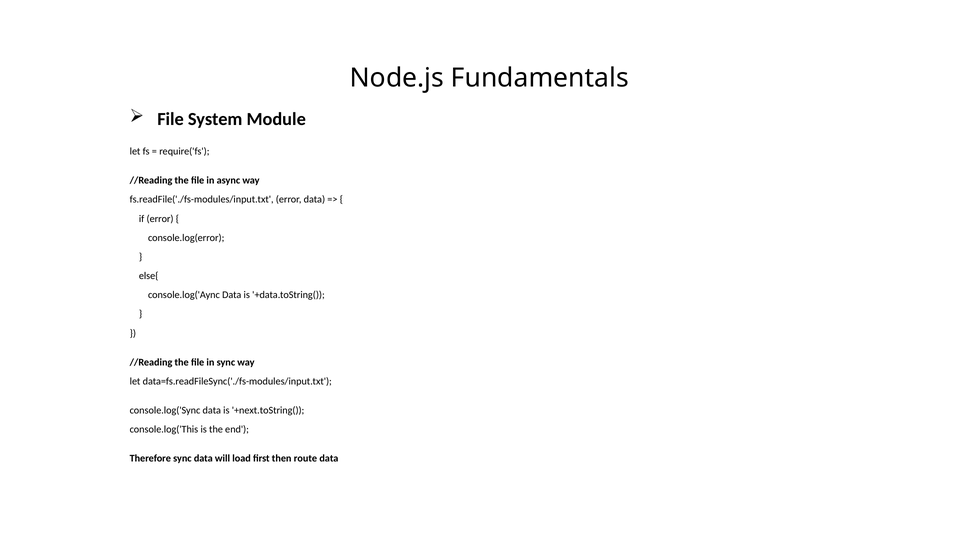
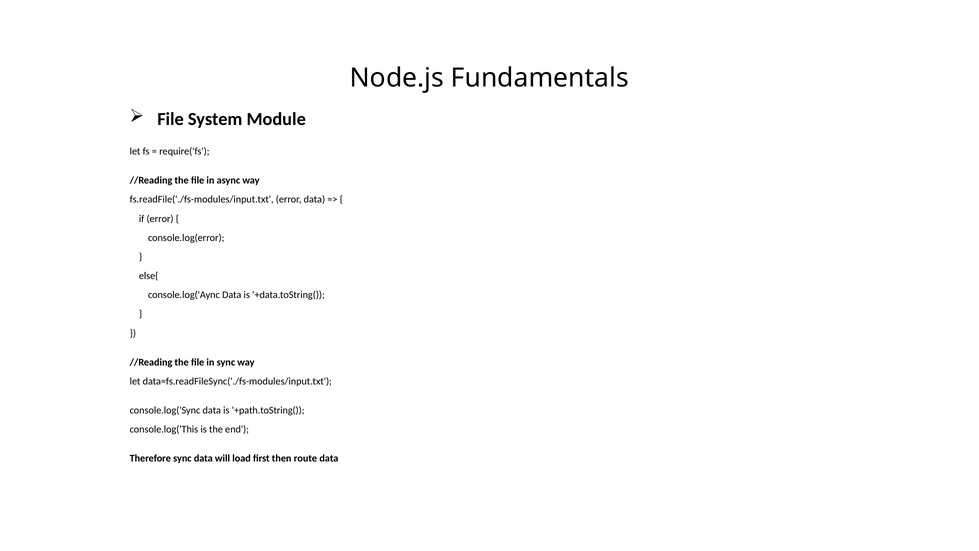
+next.toString(: +next.toString( -> +path.toString( (268, 410)
